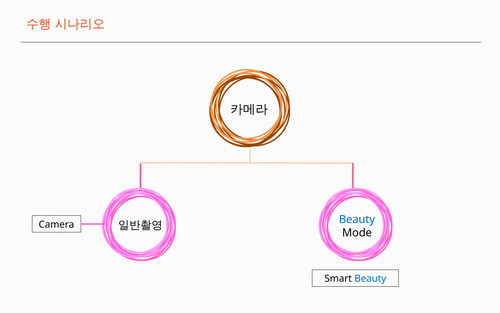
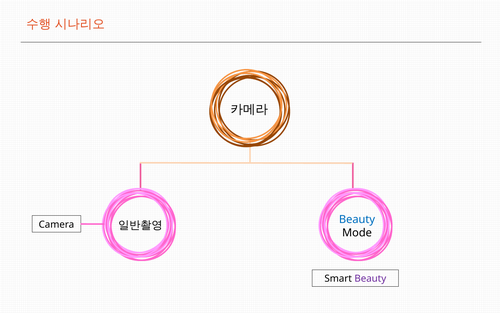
Beauty colour: blue -> purple (370, 278)
